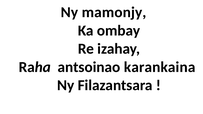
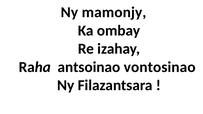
karankaina: karankaina -> vontosinao (160, 67)
